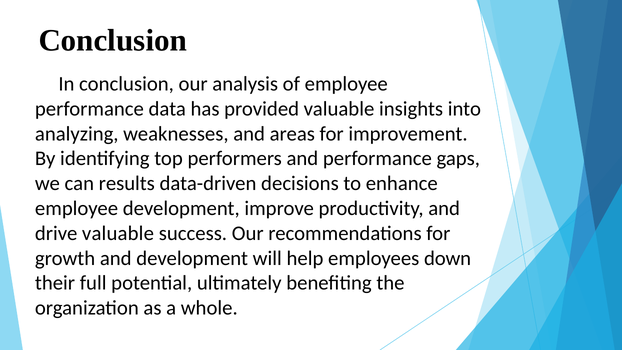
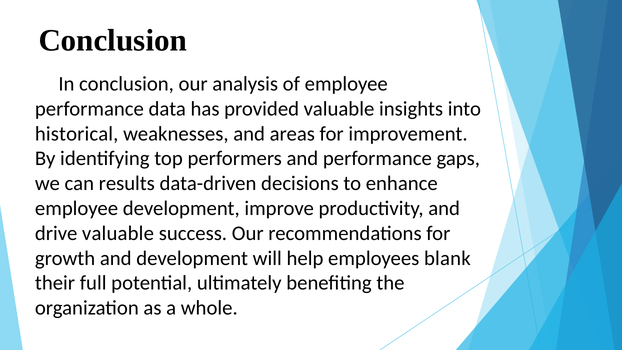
analyzing: analyzing -> historical (77, 134)
down: down -> blank (447, 258)
